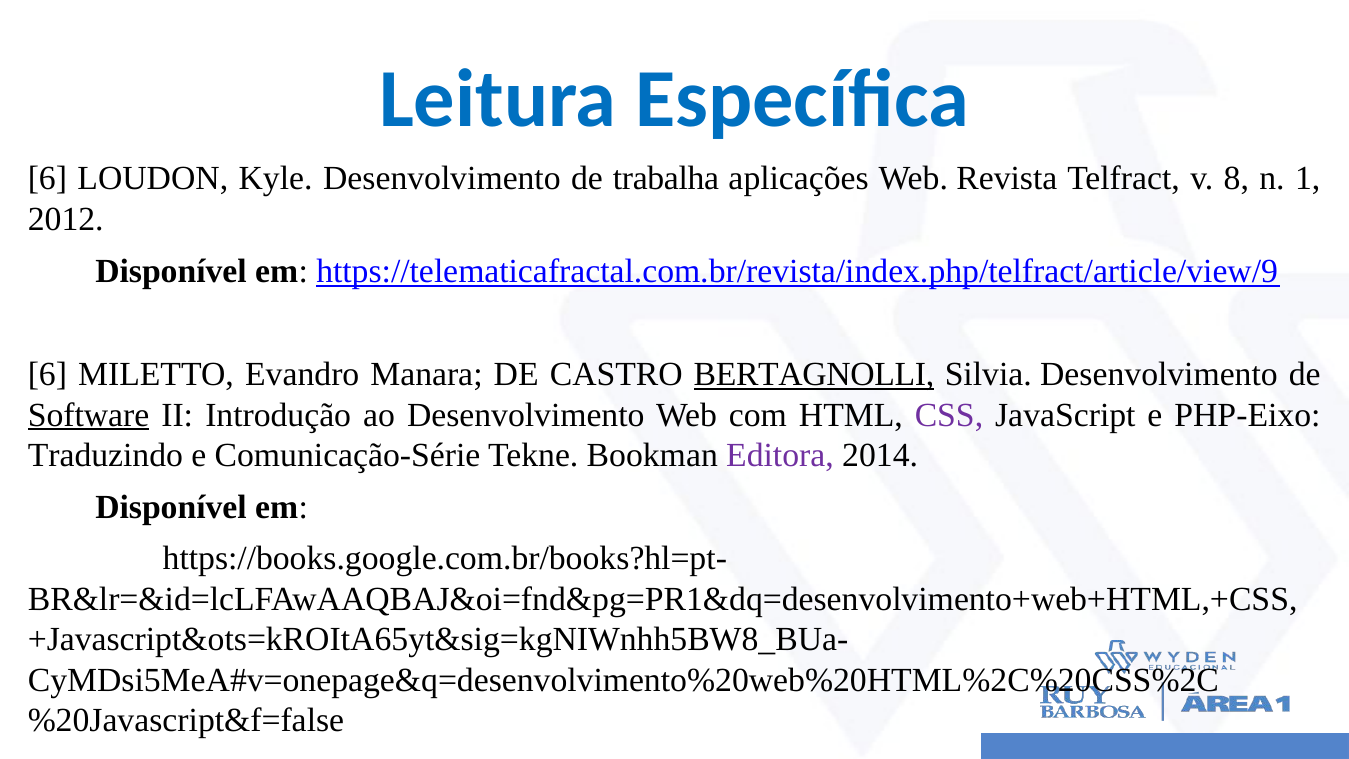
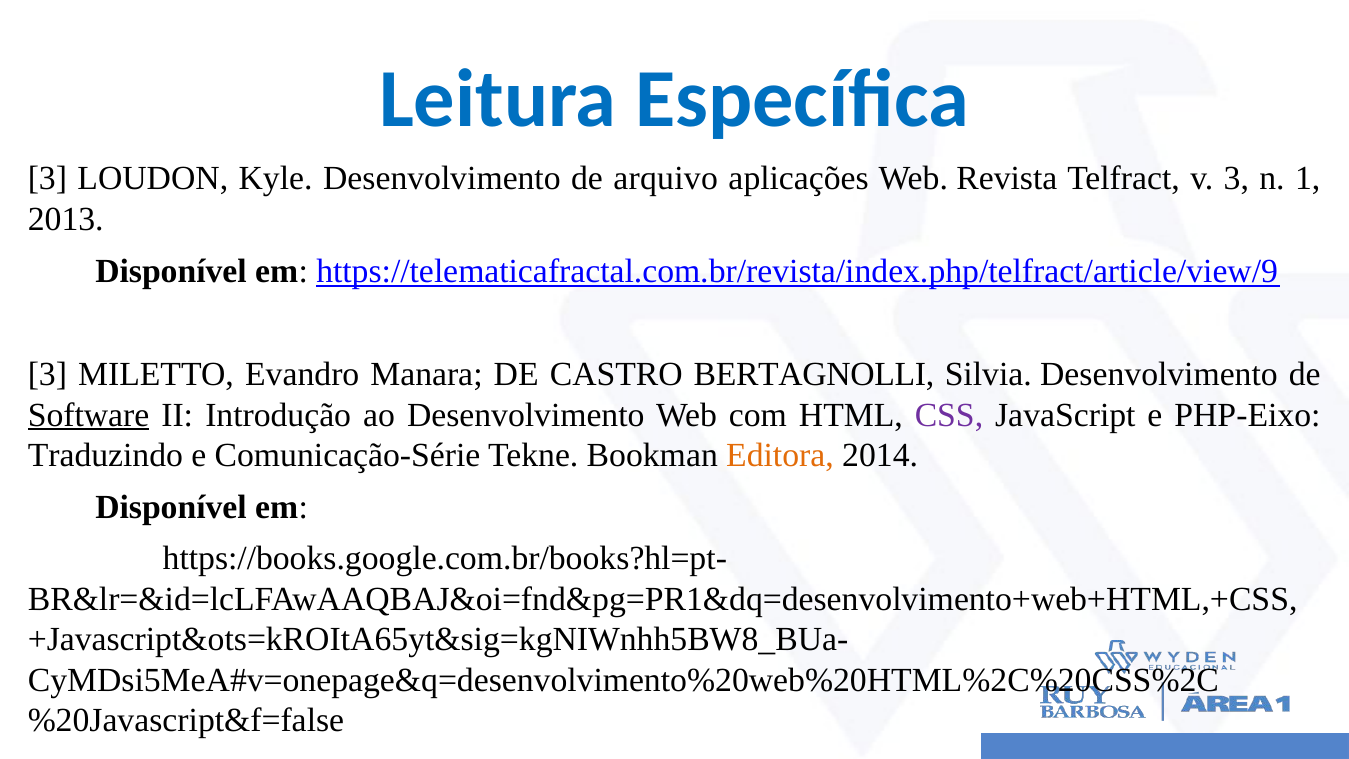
6: 6 -> 3 (47, 179)
trabalha: trabalha -> arquivo (666, 179)
v 8: 8 -> 3 (1236, 179)
2012: 2012 -> 2013 (66, 219)
6: 6 -> 3 (47, 374)
BERTAGNOLLI underline: present -> none (814, 374)
Editora colour: purple -> orange (780, 455)
